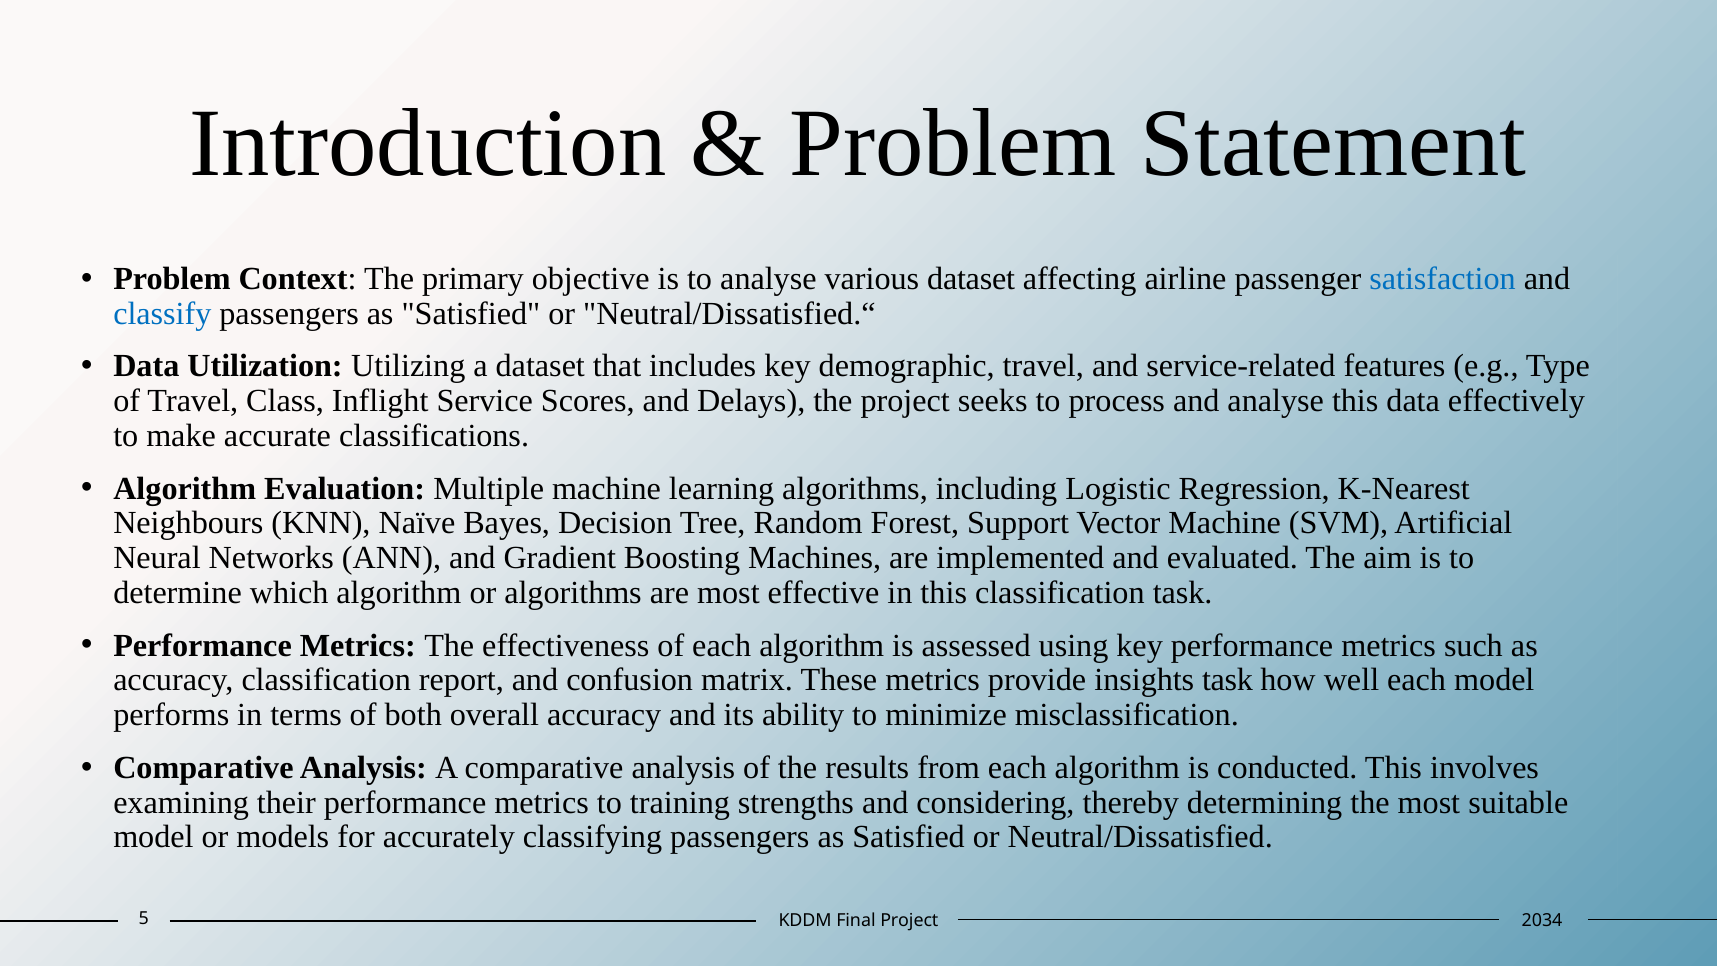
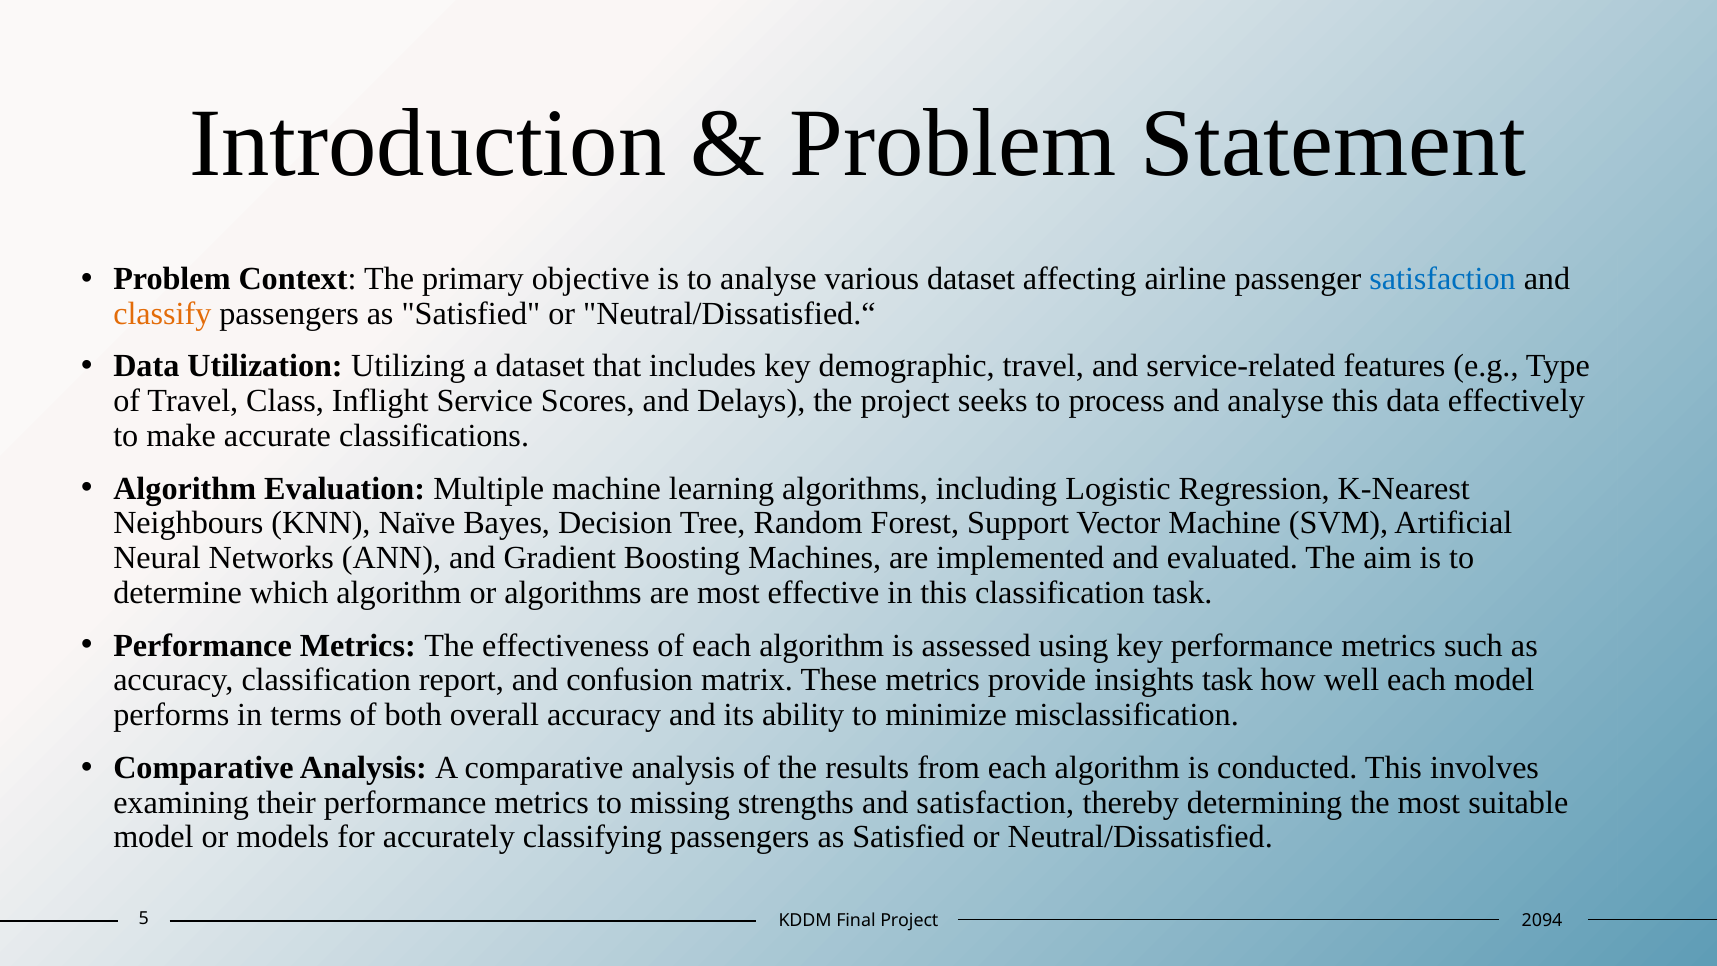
classify colour: blue -> orange (162, 313)
training: training -> missing (680, 802)
and considering: considering -> satisfaction (995, 802)
2034: 2034 -> 2094 (1542, 920)
